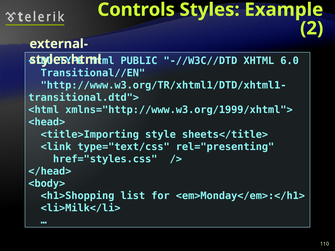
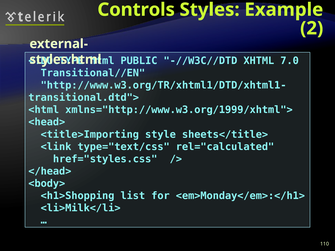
6.0: 6.0 -> 7.0 (290, 61)
rel="presenting: rel="presenting -> rel="calculated (225, 147)
